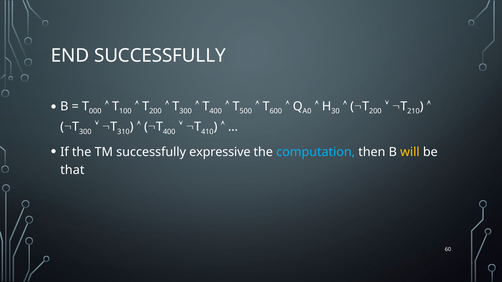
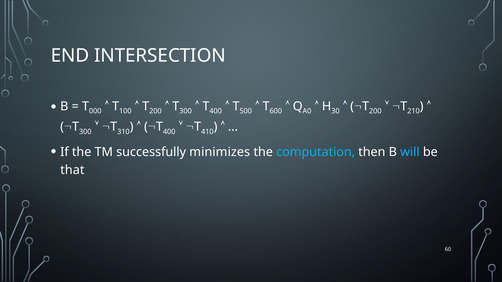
END SUCCESSFULLY: SUCCESSFULLY -> INTERSECTION (160, 56)
expressive: expressive -> minimizes (220, 152)
will colour: yellow -> light blue (410, 152)
